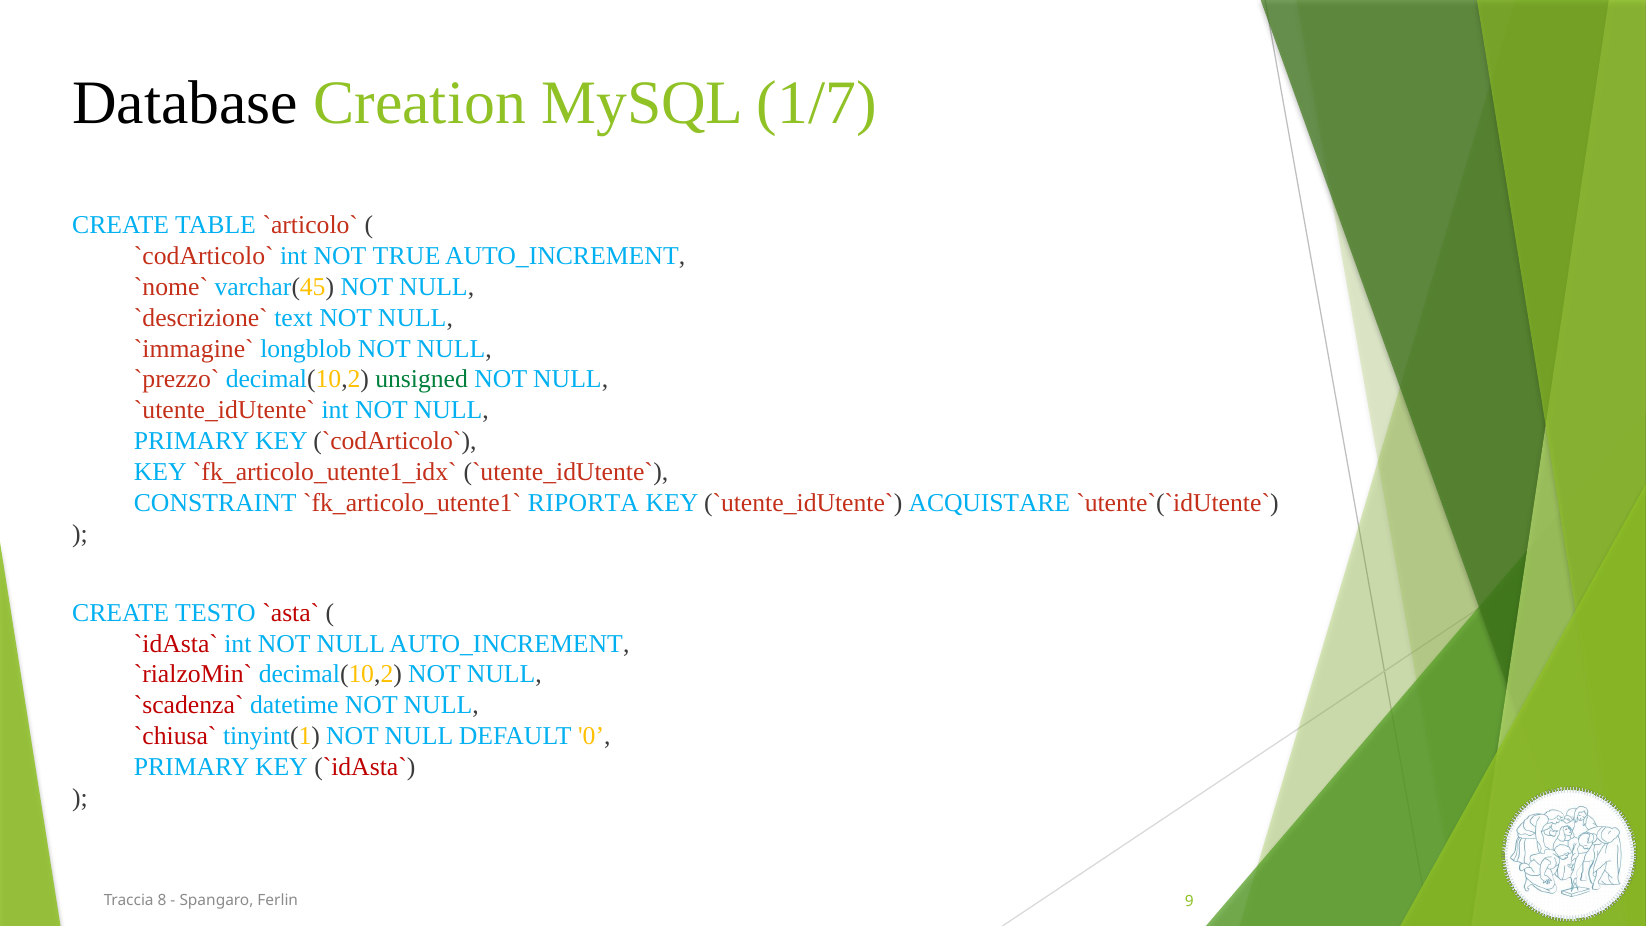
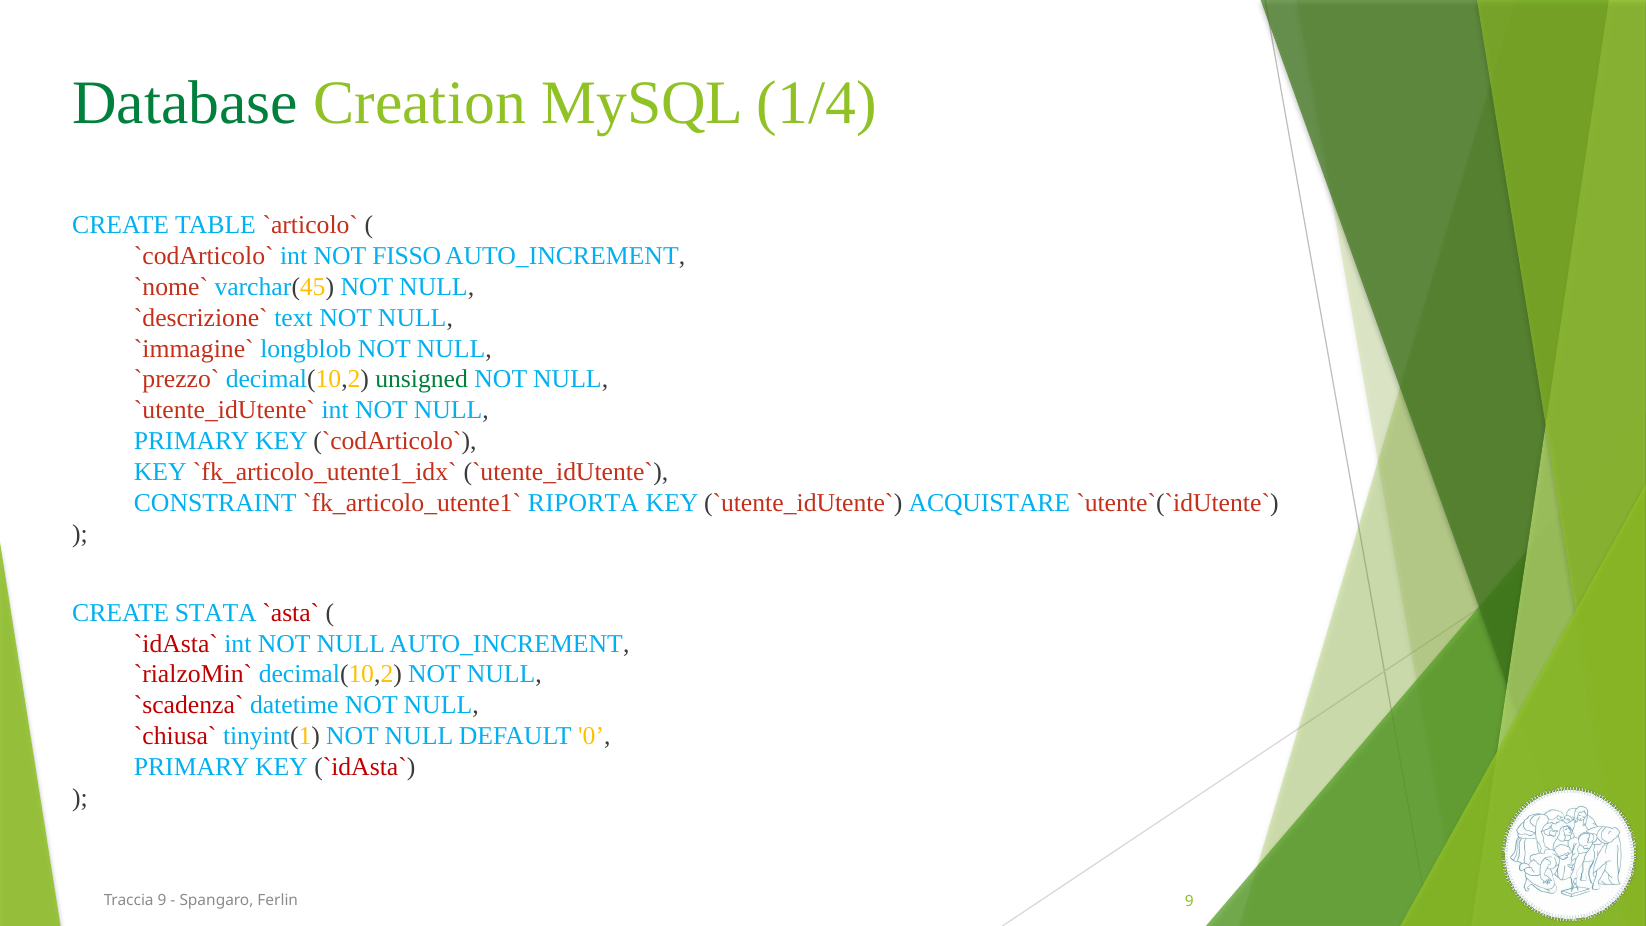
Database colour: black -> green (185, 103)
1/7: 1/7 -> 1/4 (817, 103)
TRUE: TRUE -> FISSO (407, 256)
TESTO: TESTO -> STATA (216, 613)
Traccia 8: 8 -> 9 (162, 900)
